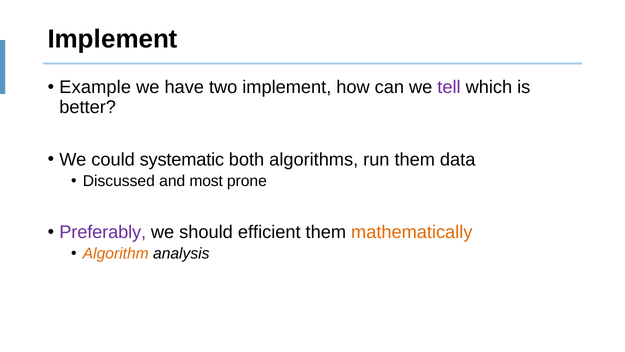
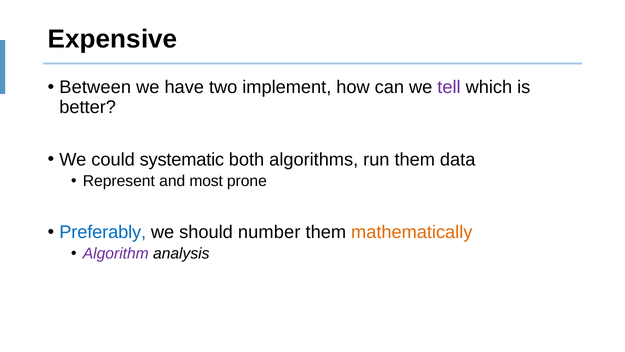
Implement: Implement -> Expensive (113, 39)
Example: Example -> Between (95, 87)
Discussed: Discussed -> Represent (119, 181)
Preferably colour: purple -> blue (103, 232)
efficient: efficient -> number (269, 232)
Algorithm colour: orange -> purple (116, 253)
